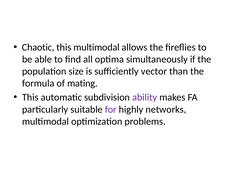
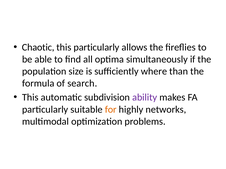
this multimodal: multimodal -> particularly (96, 47)
vector: vector -> where (154, 72)
mating: mating -> search (82, 84)
for colour: purple -> orange (111, 110)
